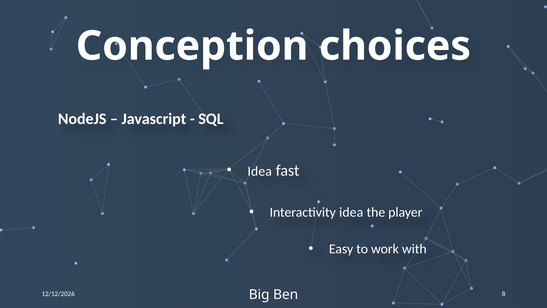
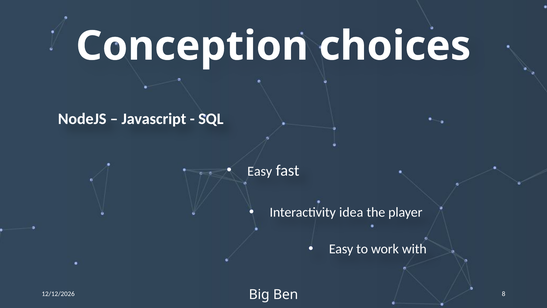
Idea: Idea -> Easy (260, 171)
